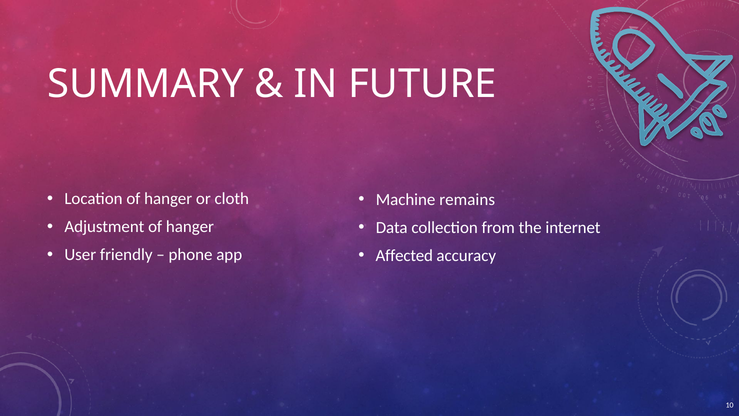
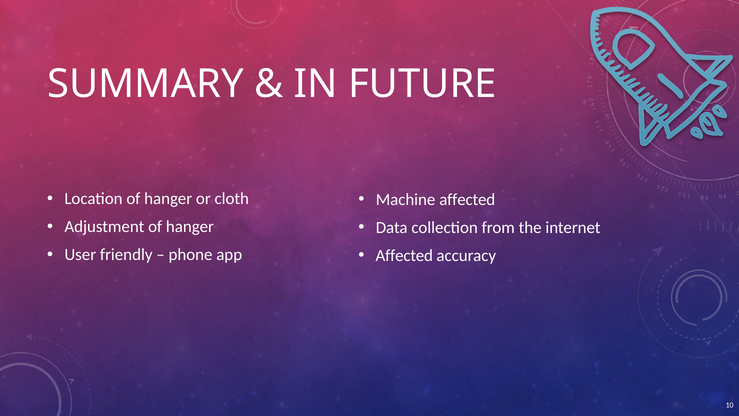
Machine remains: remains -> affected (467, 200)
